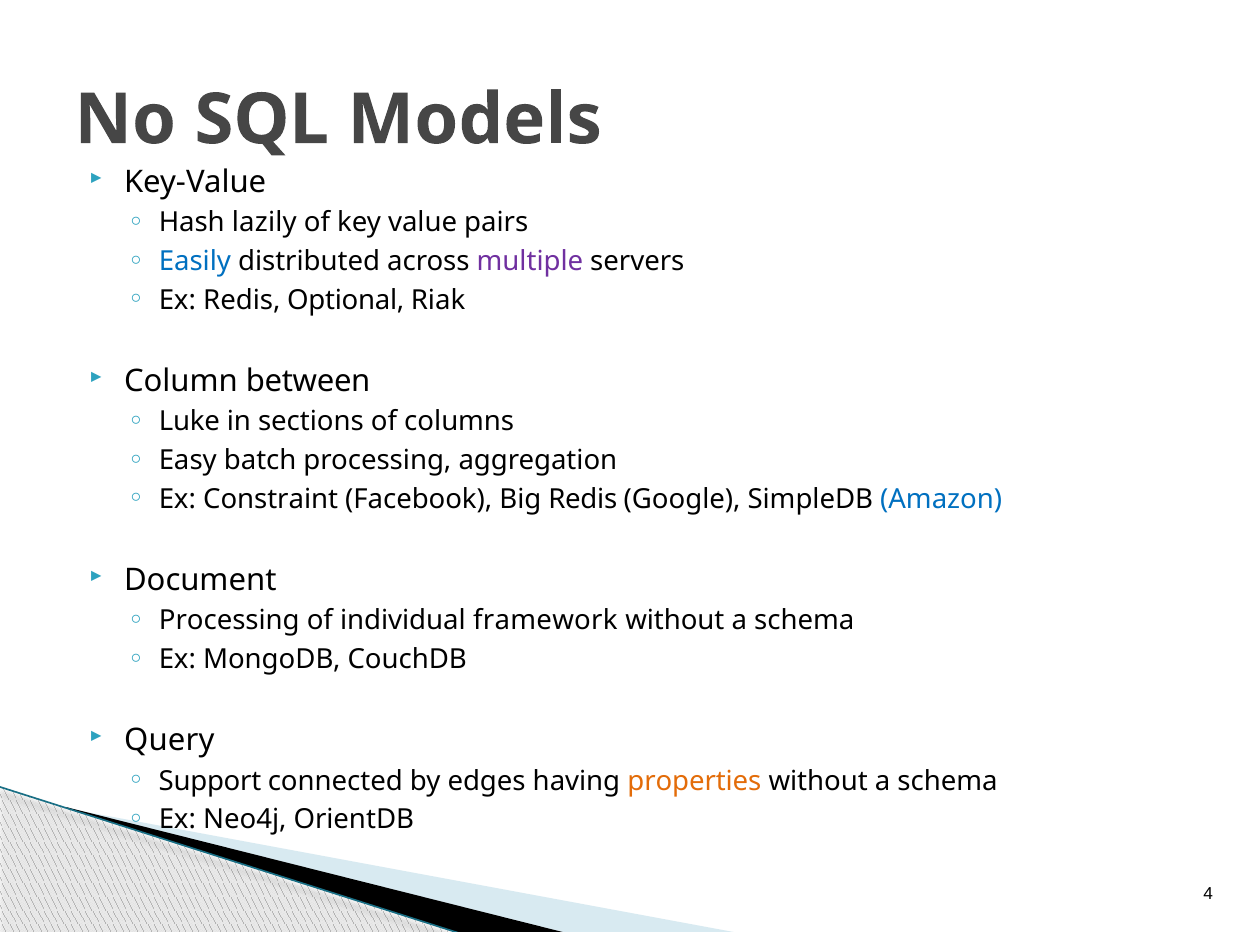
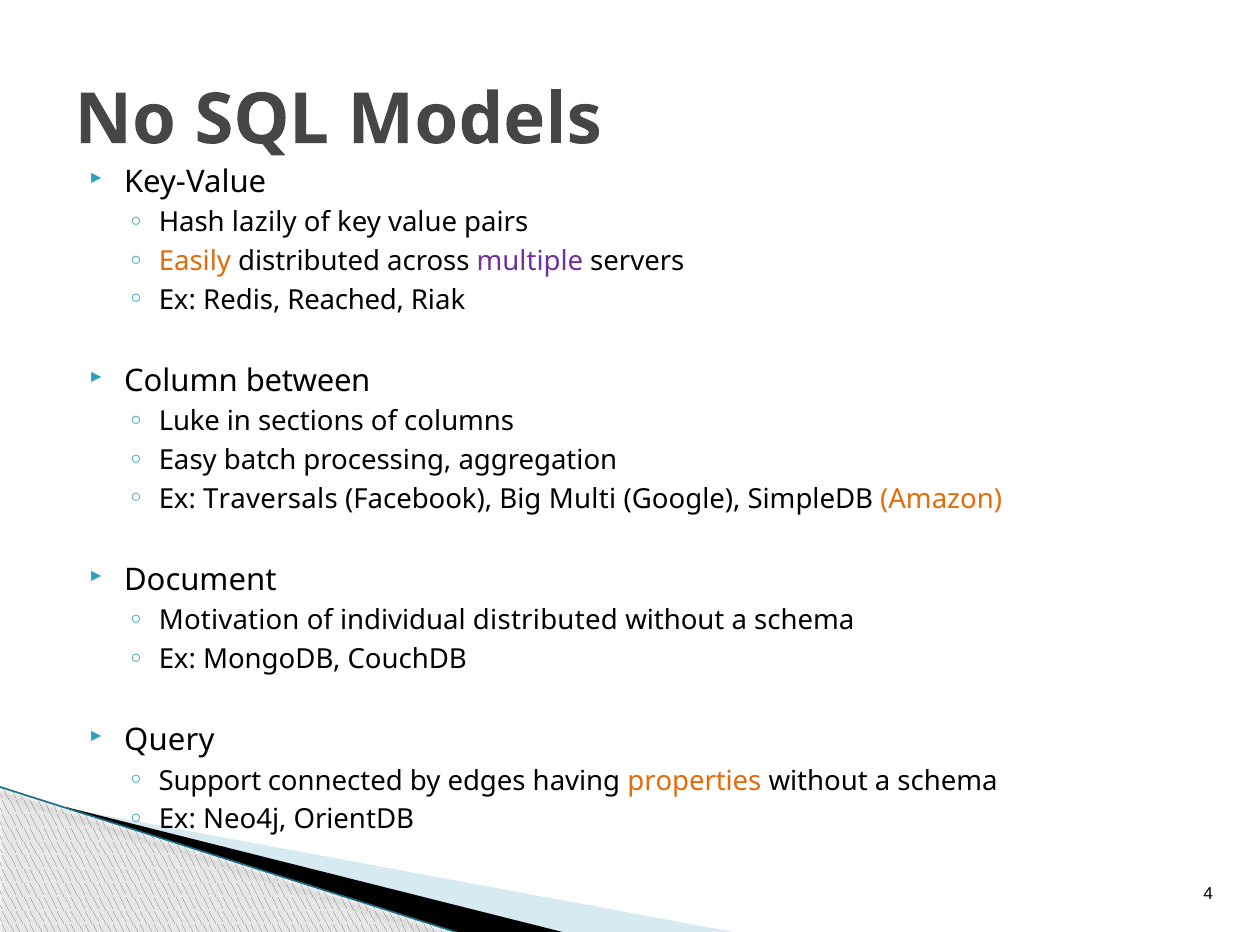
Easily colour: blue -> orange (195, 262)
Optional: Optional -> Reached (346, 300)
Constraint: Constraint -> Traversals (270, 499)
Big Redis: Redis -> Multi (582, 499)
Amazon colour: blue -> orange (941, 499)
Processing: Processing -> Motivation (229, 621)
individual framework: framework -> distributed (545, 621)
